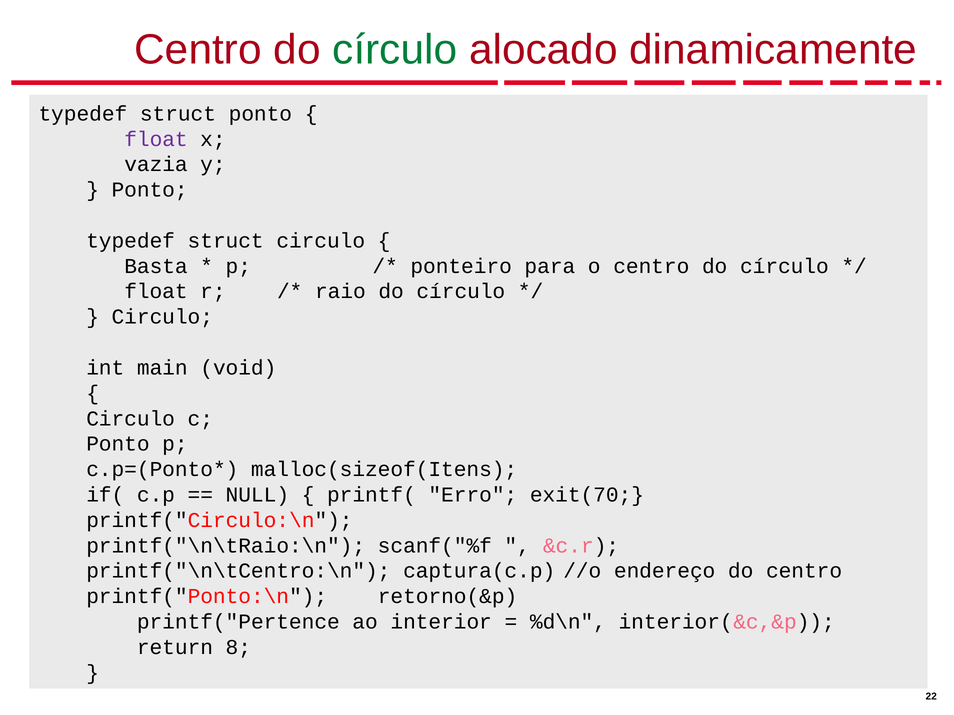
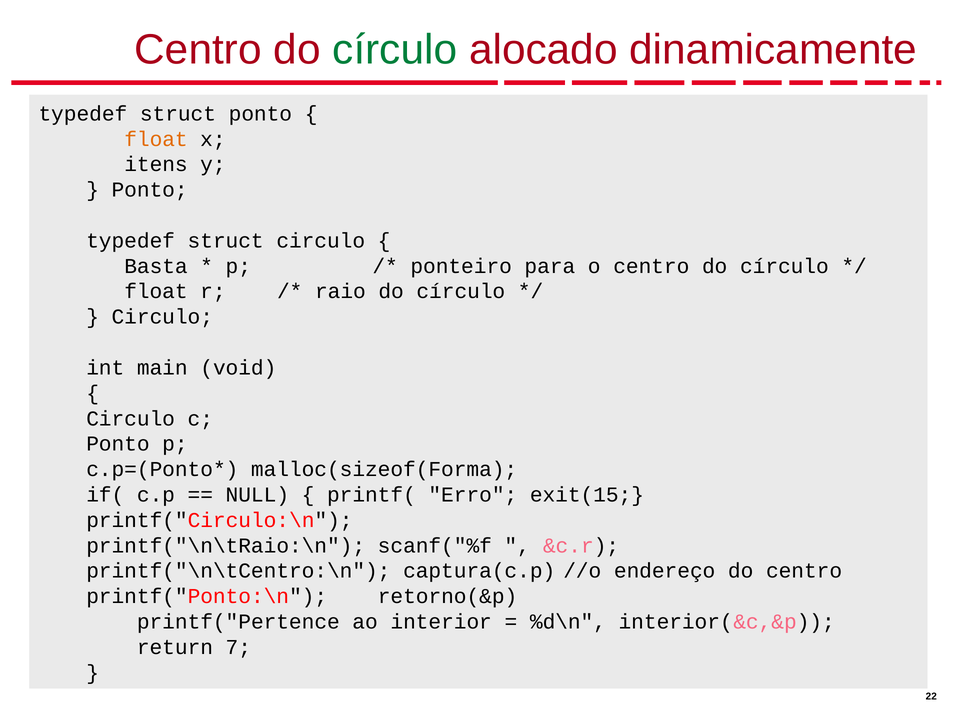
float colour: purple -> orange (156, 139)
vazia: vazia -> itens (156, 165)
malloc(sizeof(Itens: malloc(sizeof(Itens -> malloc(sizeof(Forma (384, 470)
exit(70: exit(70 -> exit(15 (587, 495)
8: 8 -> 7 (238, 648)
